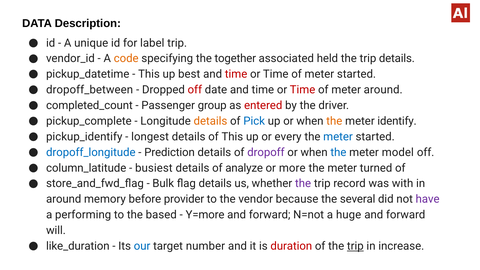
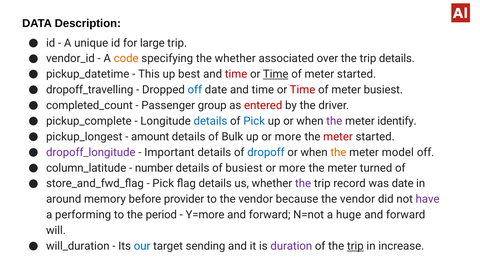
label: label -> large (152, 43)
the together: together -> whether (235, 59)
held: held -> over (327, 59)
Time underline: none -> present (276, 74)
dropoff_between: dropoff_between -> dropoff_travelling (90, 90)
off colour: red -> blue (195, 90)
meter around: around -> busiest (383, 90)
details colour: orange -> blue (210, 121)
the colour: orange -> purple (334, 121)
pickup_identify: pickup_identify -> pickup_longest (84, 137)
longest: longest -> amount (150, 137)
of This: This -> Bulk (232, 137)
up or every: every -> more (288, 137)
meter colour: blue -> red (338, 137)
dropoff_longitude colour: blue -> purple (91, 152)
Prediction: Prediction -> Important (169, 152)
dropoff colour: purple -> blue (266, 152)
the colour: blue -> orange (338, 152)
busiest: busiest -> number (154, 168)
of analyze: analyze -> busiest (244, 168)
Bulk: Bulk -> Pick (163, 184)
was with: with -> date (403, 184)
because the several: several -> vendor (358, 199)
based: based -> period (161, 215)
like_duration: like_duration -> will_duration (78, 246)
number: number -> sending (206, 246)
duration colour: red -> purple (291, 246)
